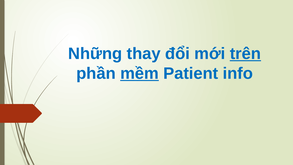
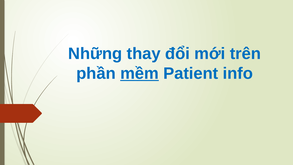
trên underline: present -> none (245, 54)
